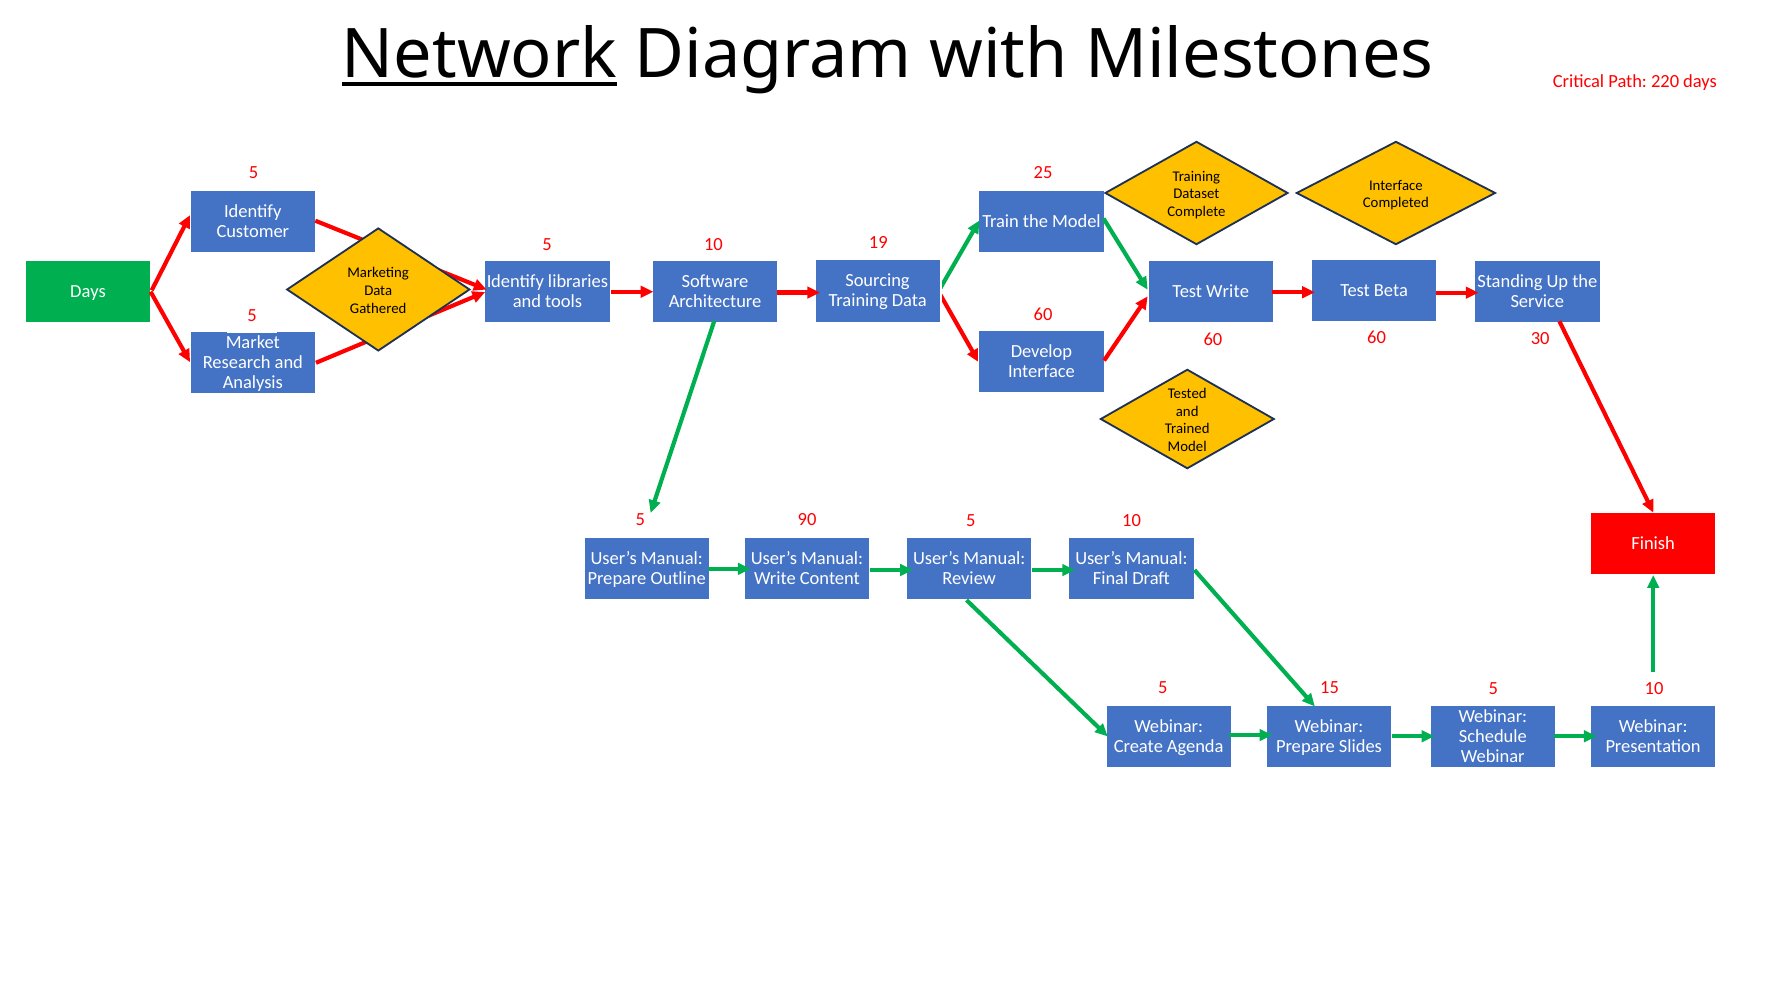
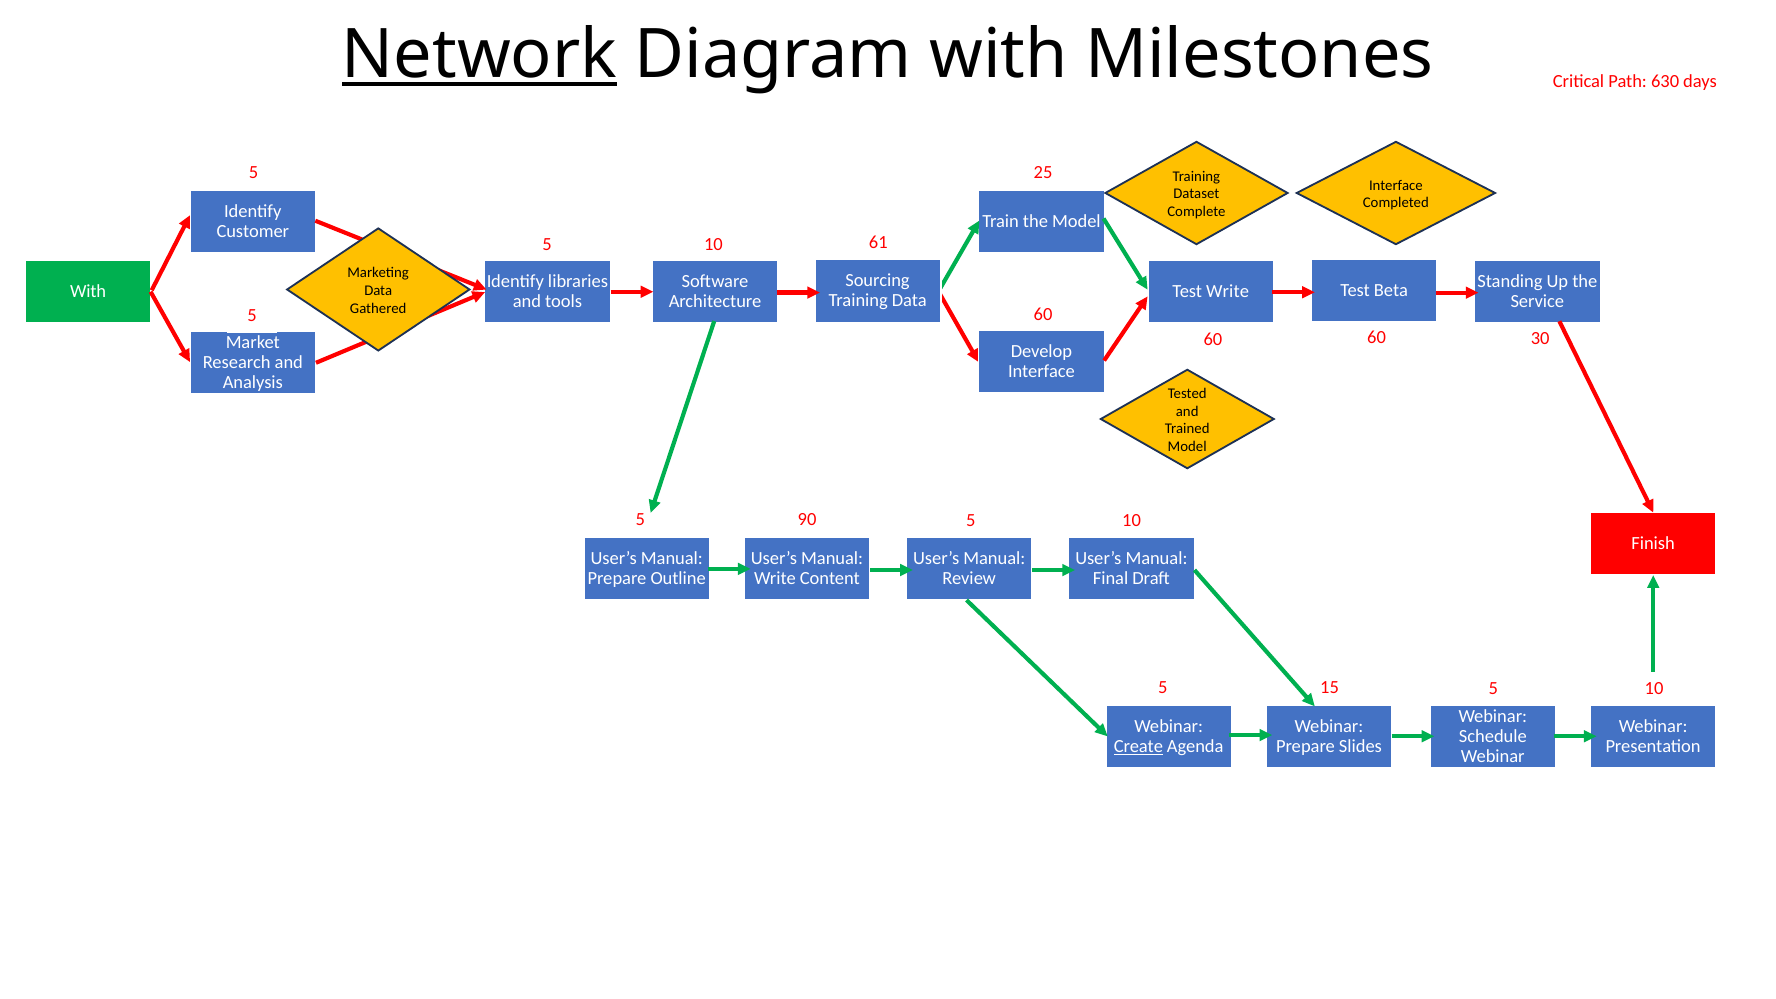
220: 220 -> 630 (1665, 82)
19: 19 -> 61 (878, 243)
Days: Days -> With (88, 292)
Create underline: none -> present (1138, 746)
